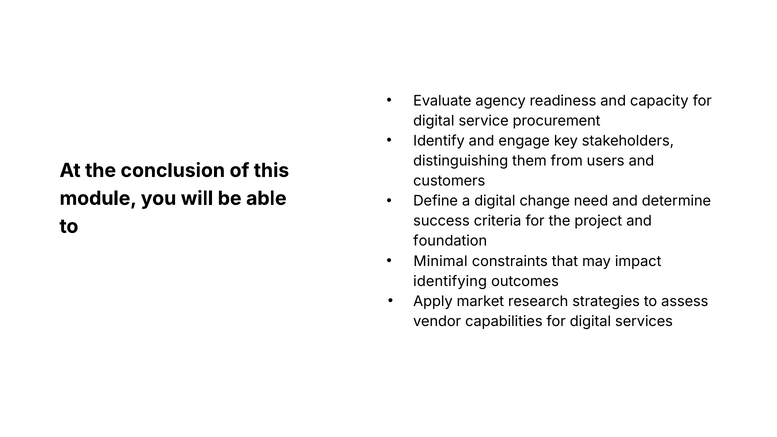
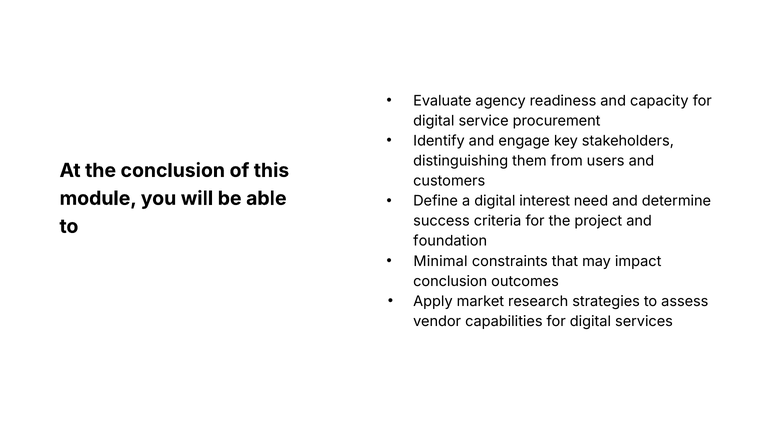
change: change -> interest (545, 201)
identifying: identifying -> conclusion (450, 281)
